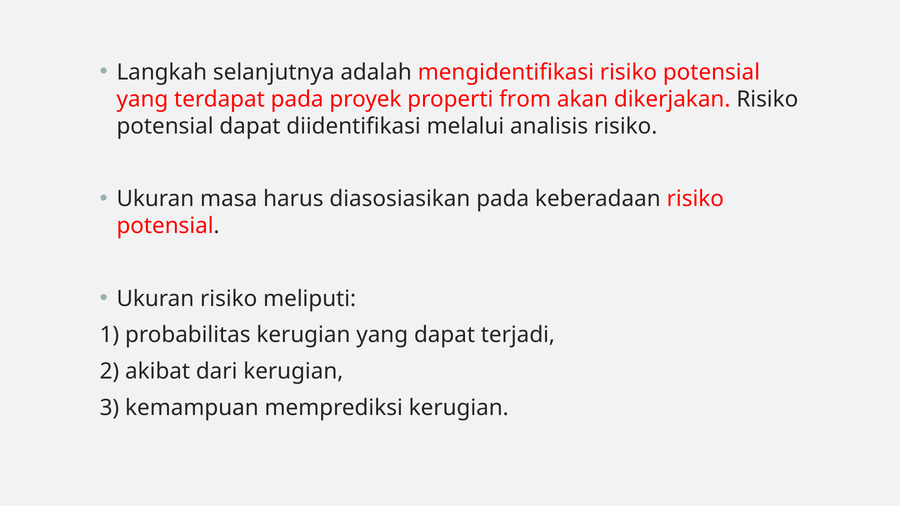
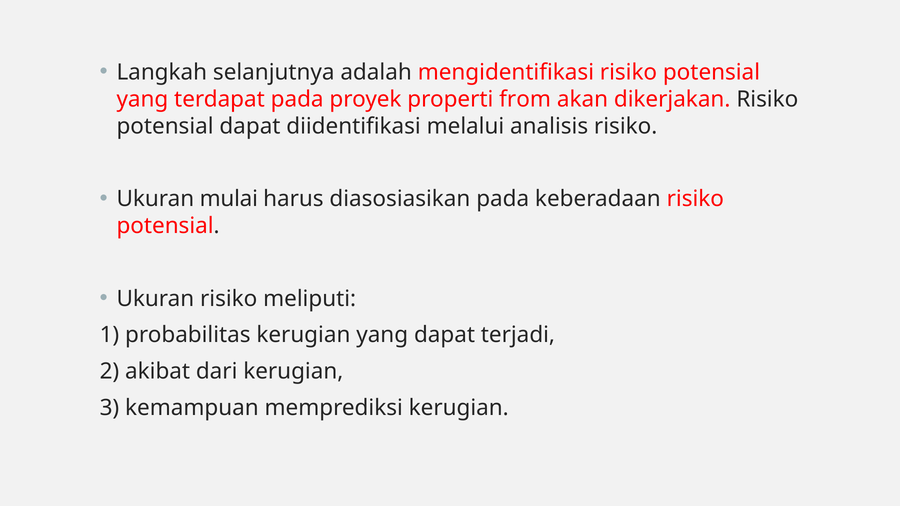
masa: masa -> mulai (229, 199)
